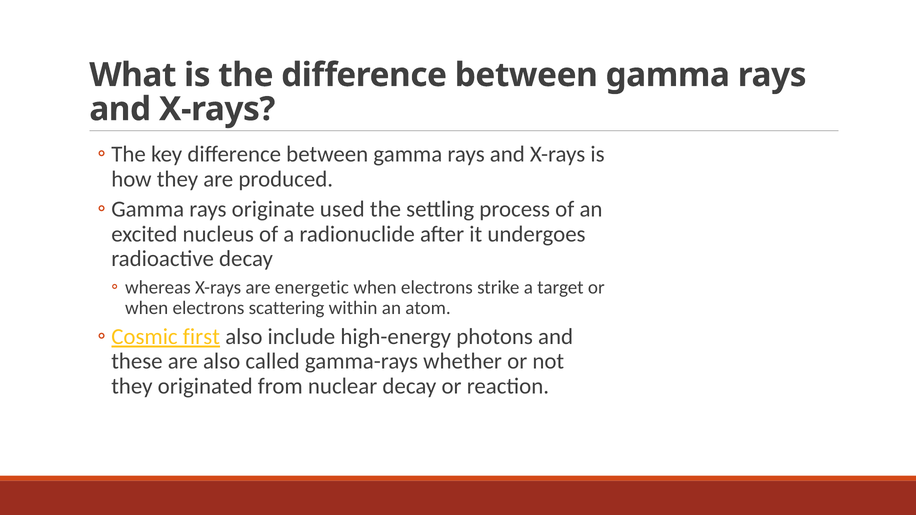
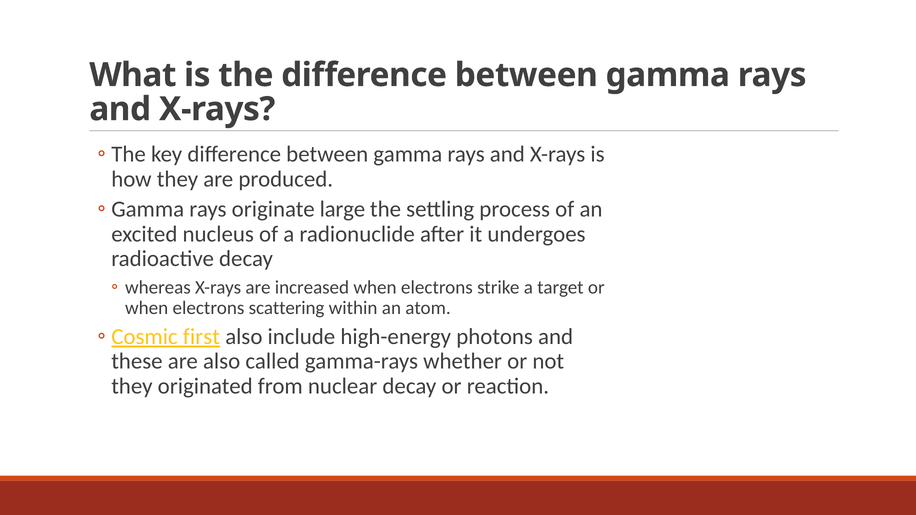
used: used -> large (342, 210)
energetic: energetic -> increased (312, 287)
